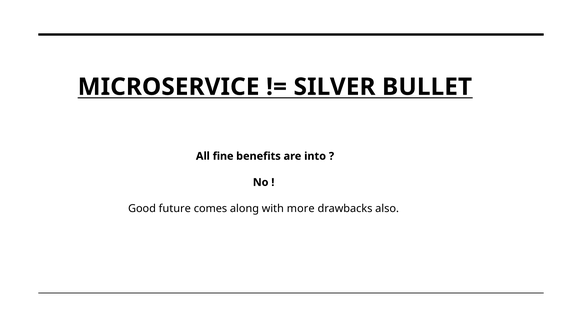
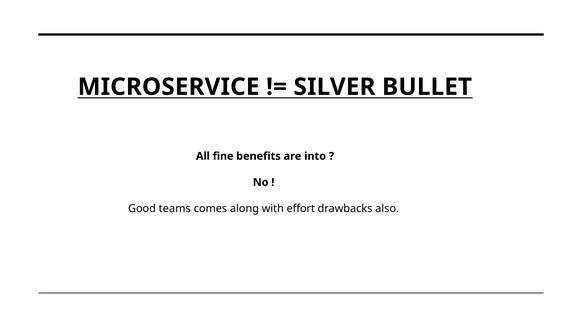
future: future -> teams (175, 209)
more: more -> effort (301, 209)
